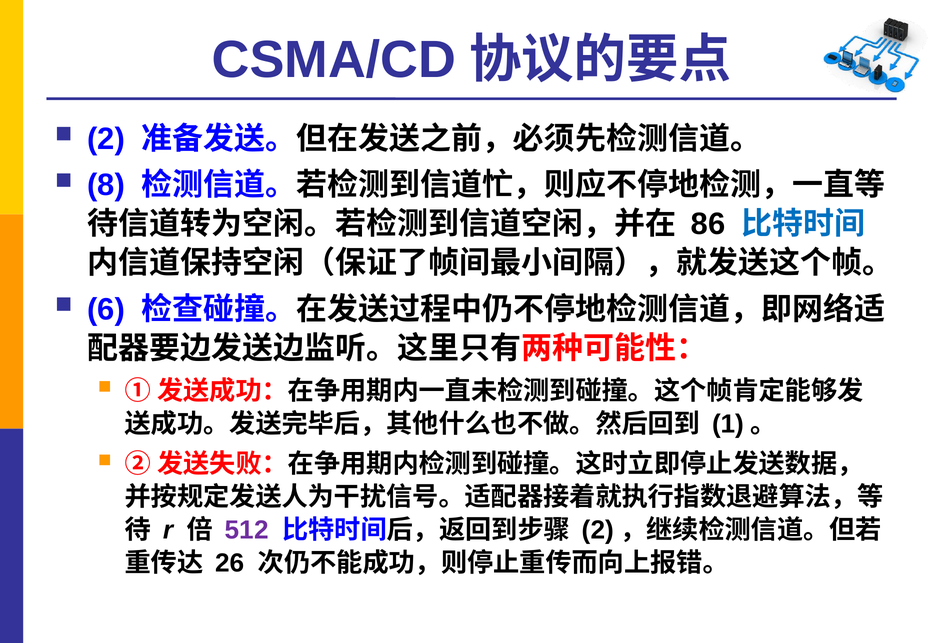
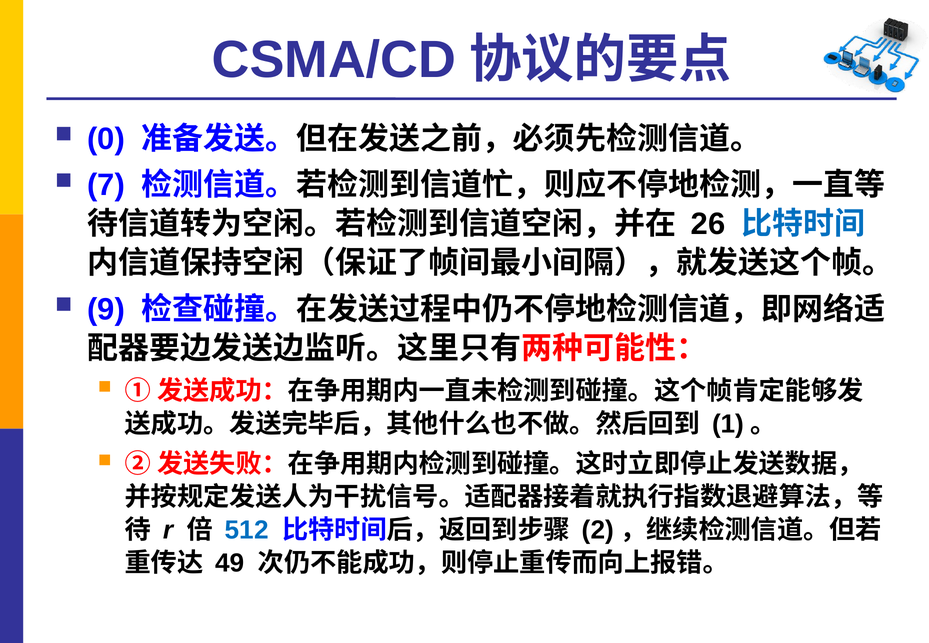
2: 2 -> 0 (106, 139)
8: 8 -> 7 (106, 185)
86: 86 -> 26 (708, 224)
6: 6 -> 9 (106, 309)
512 colour: purple -> blue (247, 530)
26: 26 -> 49 (230, 563)
